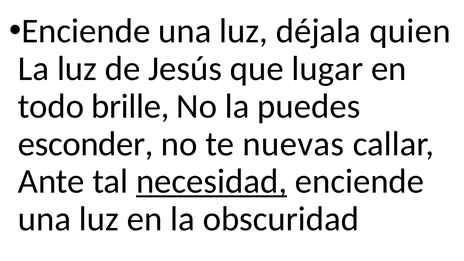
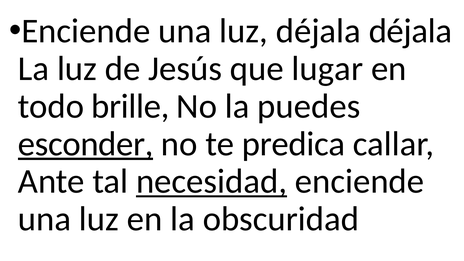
déjala quien: quien -> déjala (410, 31)
esconder underline: none -> present (86, 144)
nuevas: nuevas -> predica (294, 144)
